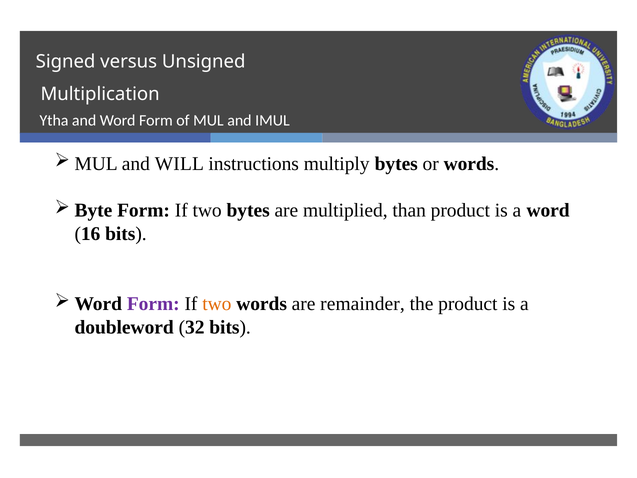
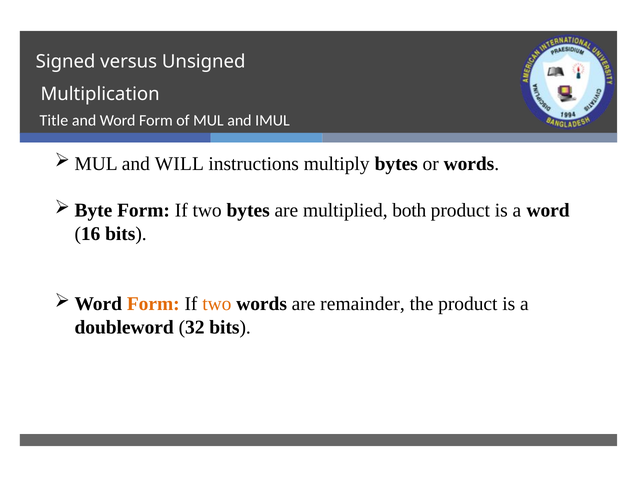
Ytha: Ytha -> Title (54, 121)
than: than -> both (409, 210)
Form colour: purple -> orange (153, 304)
